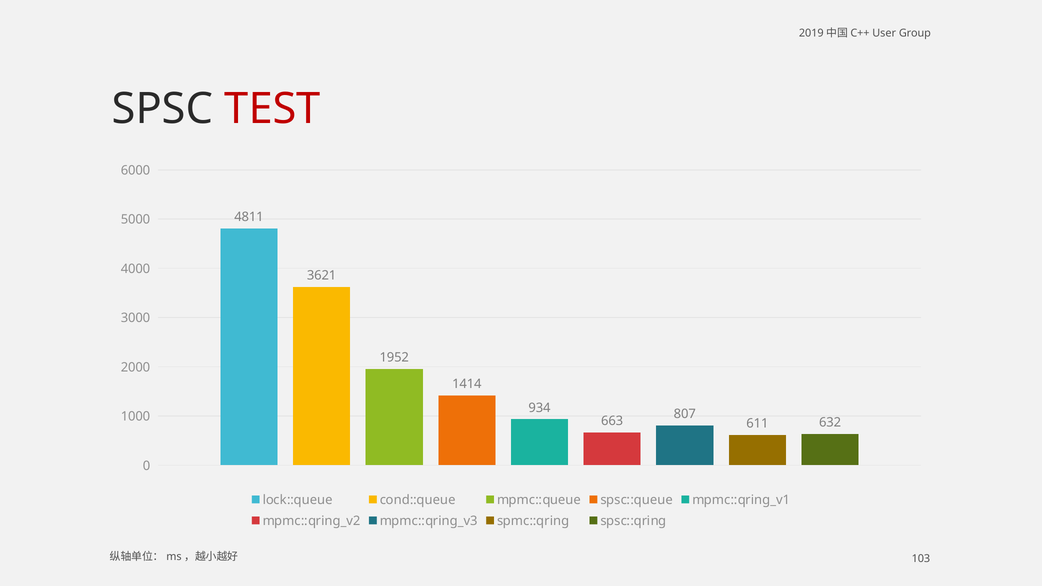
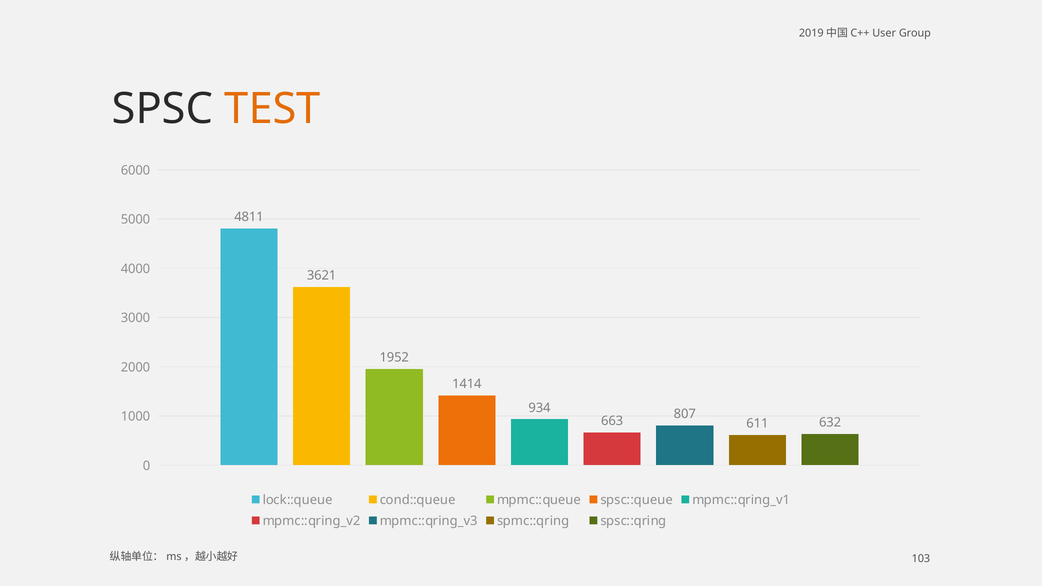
TEST colour: red -> orange (273, 109)
